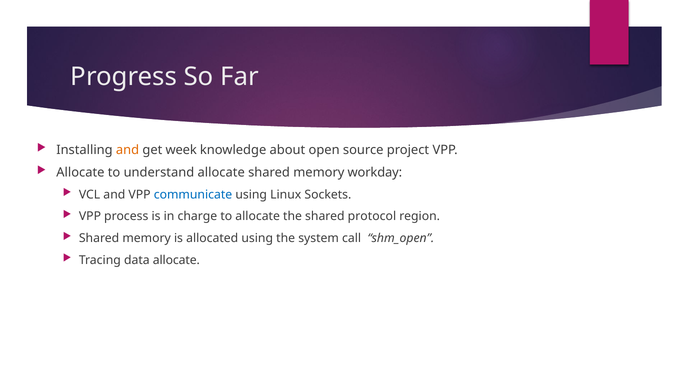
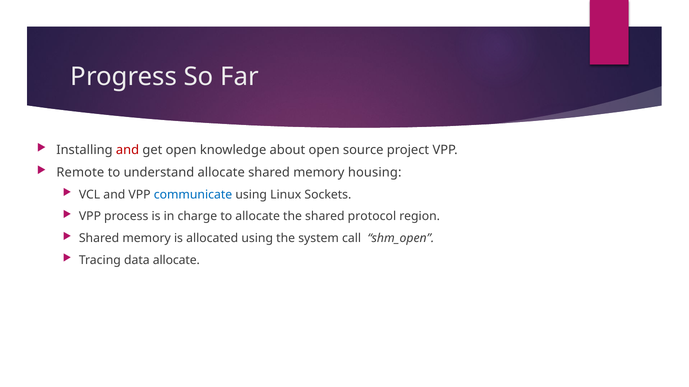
and colour: orange -> red (128, 150)
get week: week -> open (181, 150)
Allocate: Allocate -> Remote (80, 173)
workday: workday -> housing (375, 173)
